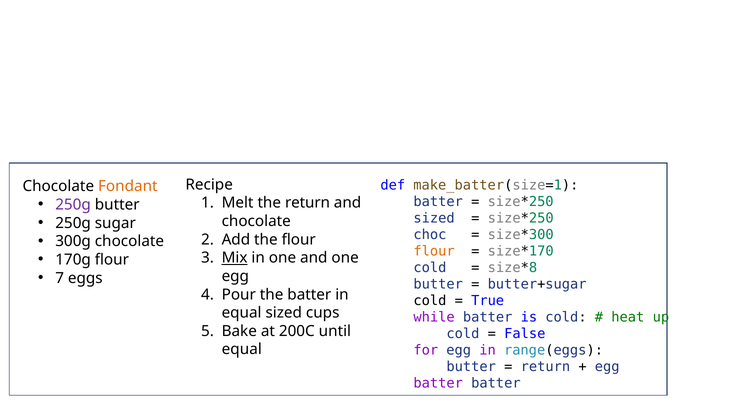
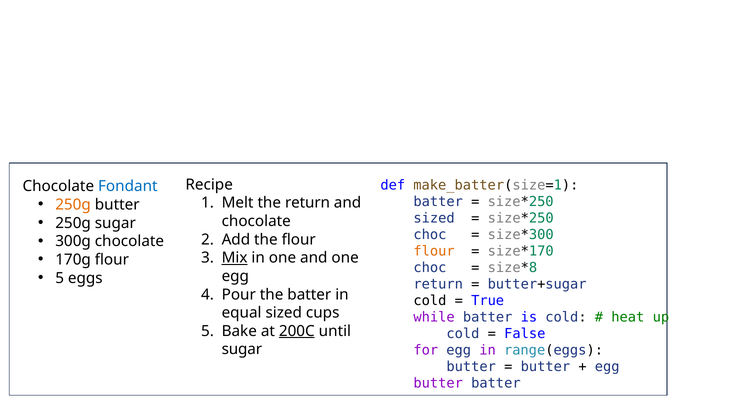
Fondant colour: orange -> blue (128, 186)
250g colour: purple -> orange (73, 205)
cold: cold -> choc (430, 268)
7: 7 -> 5 (60, 278)
butter: butter -> return (438, 284)
200C underline: none -> present (297, 331)
equal: equal -> sugar (242, 349)
return: return -> butter (545, 366)
batter: batter -> butter (438, 383)
